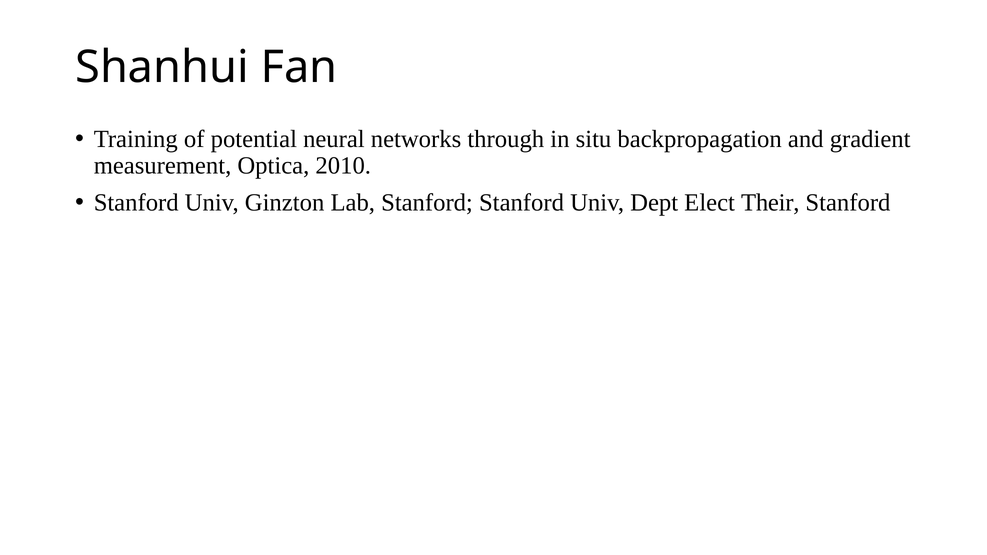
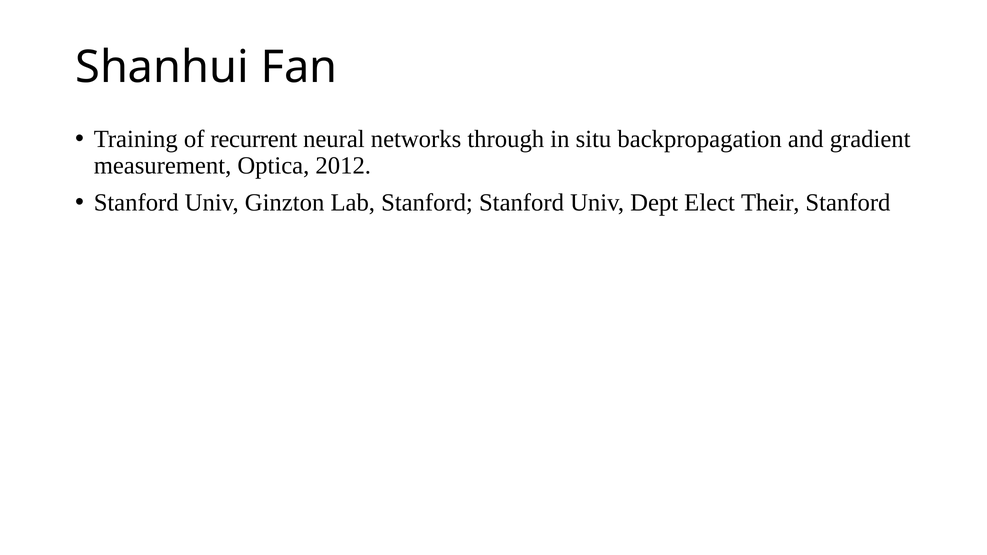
potential: potential -> recurrent (254, 139)
2010: 2010 -> 2012 (343, 166)
